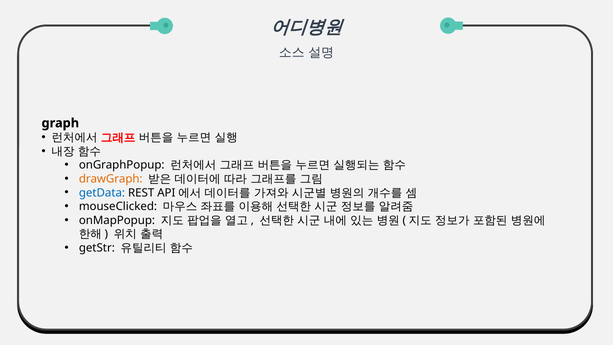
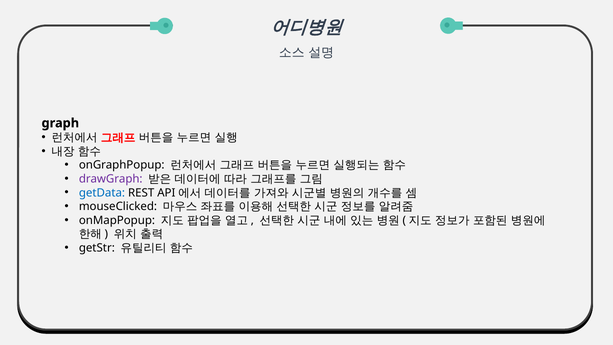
drawGraph colour: orange -> purple (111, 179)
